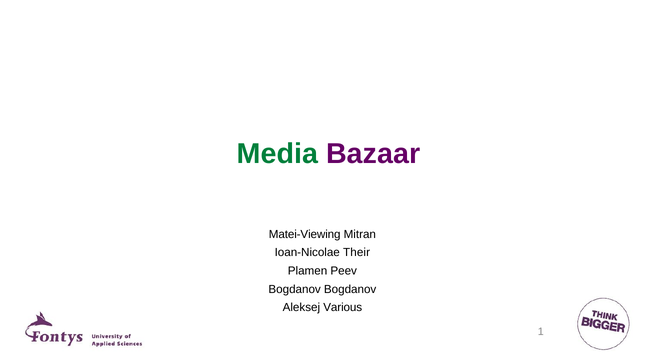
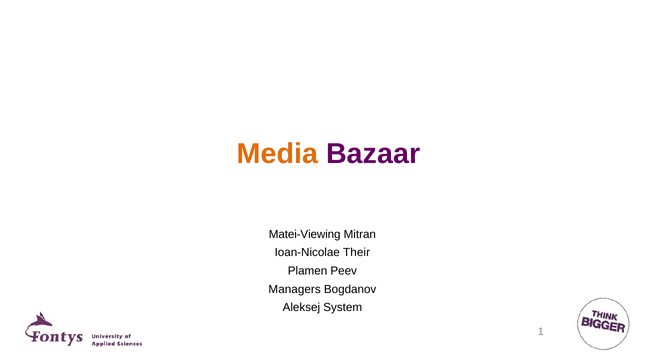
Media colour: green -> orange (278, 154)
Bogdanov: Bogdanov -> Managers (295, 289)
Various: Various -> System (343, 307)
